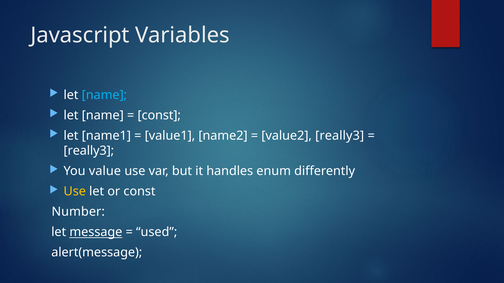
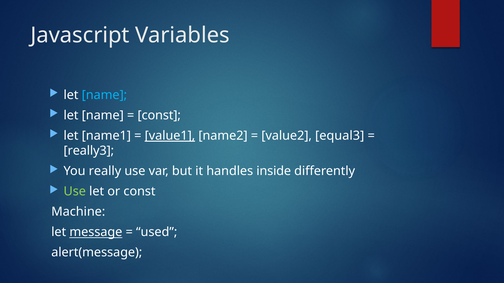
value1 underline: none -> present (170, 136)
value2 really3: really3 -> equal3 (340, 136)
value: value -> really (105, 171)
enum: enum -> inside (274, 171)
Use colour: yellow -> light green (75, 192)
Number: Number -> Machine (78, 212)
